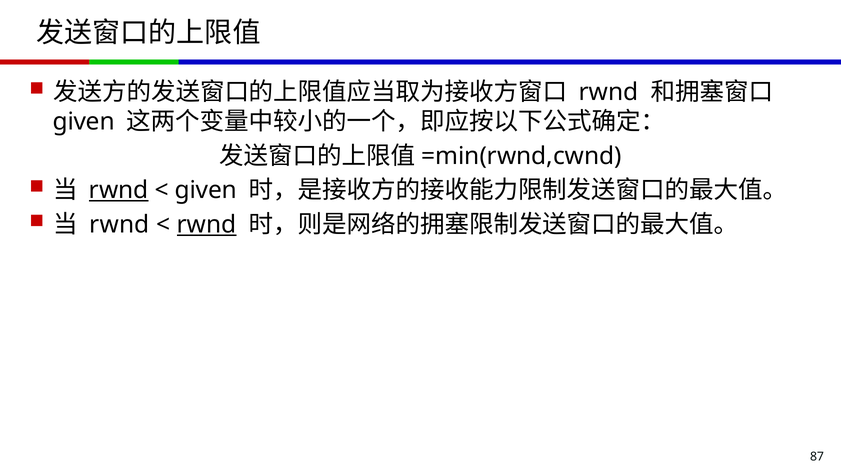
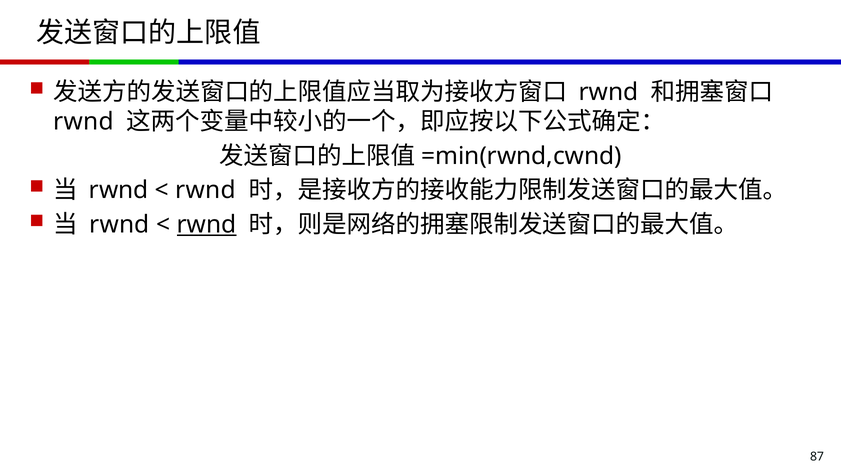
given: given -> rwnd (84, 122)
rwnd underline: present -> none (119, 190)
given: given -> rwnd (206, 190)
